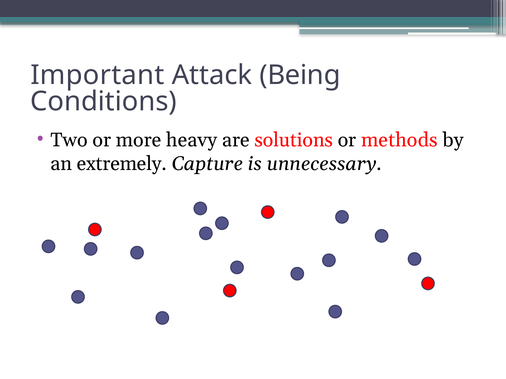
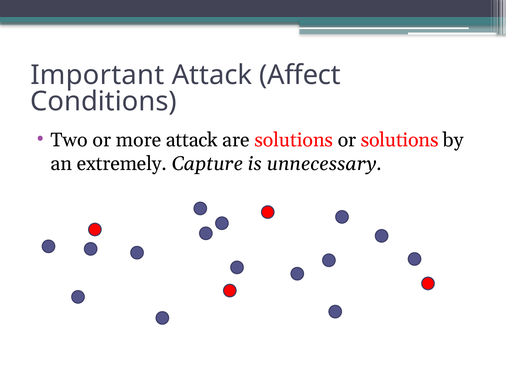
Being: Being -> Affect (300, 75)
more heavy: heavy -> attack (192, 140)
or methods: methods -> solutions (400, 140)
